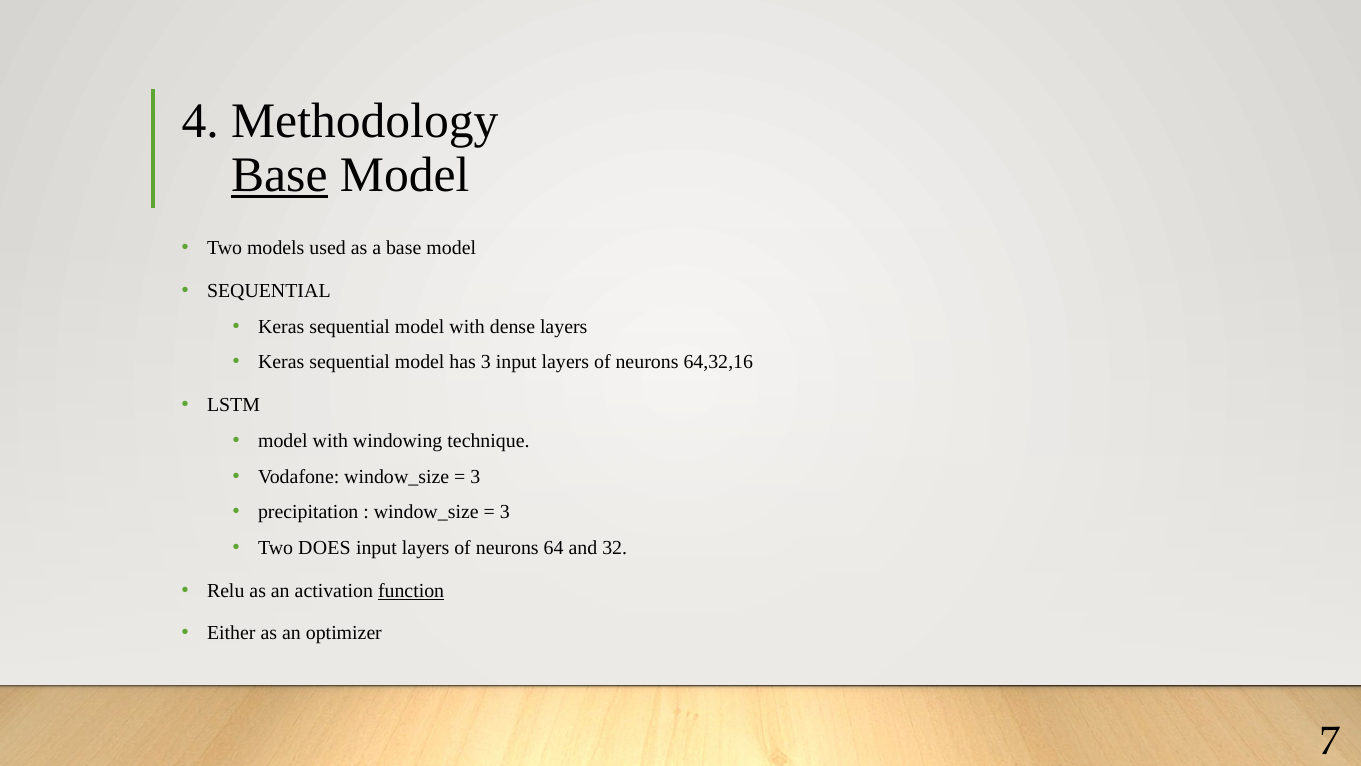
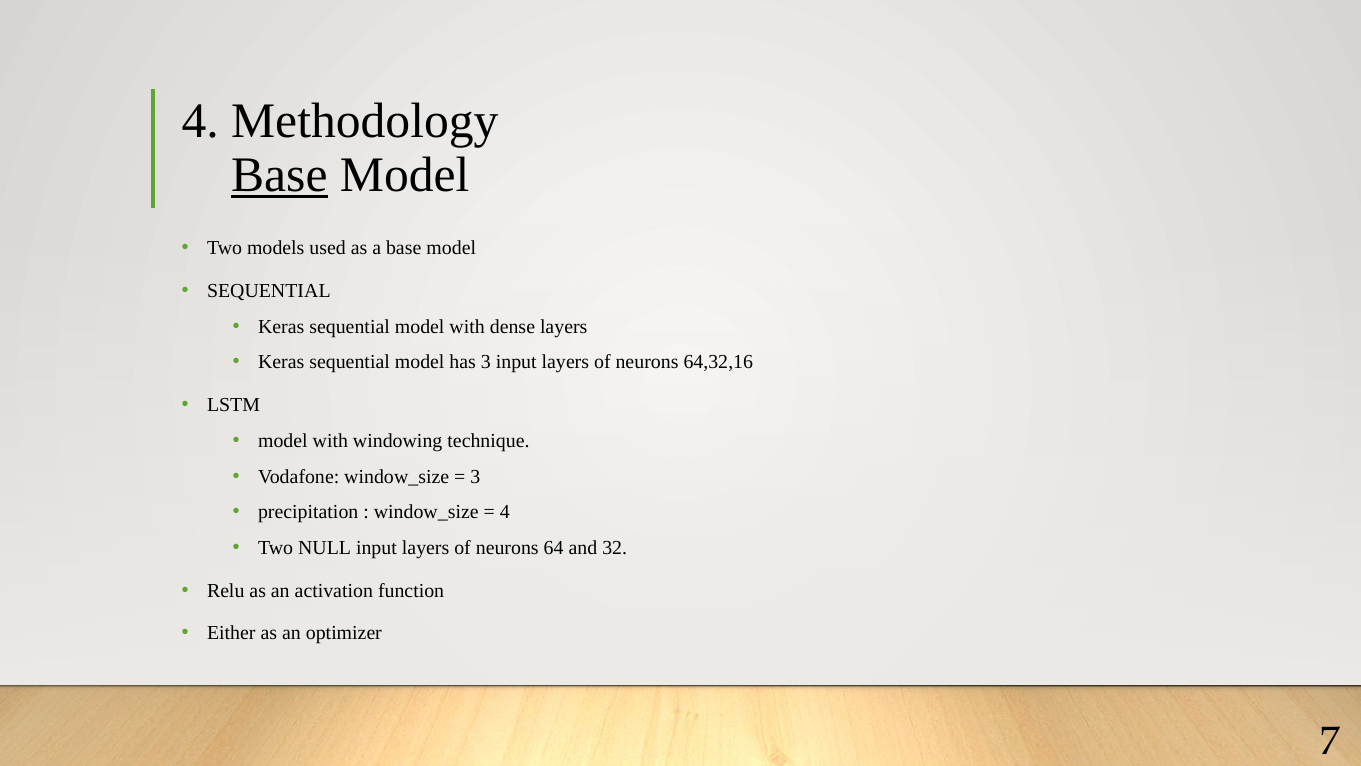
3: 3 -> 4 (505, 512)
DOES: DOES -> NULL (325, 548)
function underline: present -> none (411, 590)
